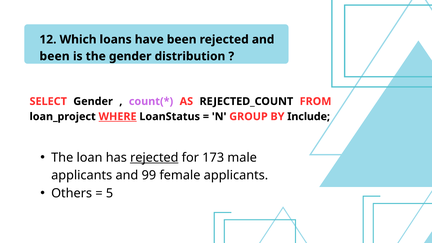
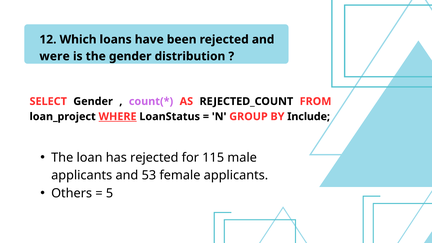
been: been -> were (55, 56)
rejected underline: present -> none (154, 158)
173: 173 -> 115 (213, 158)
99: 99 -> 53 (149, 175)
